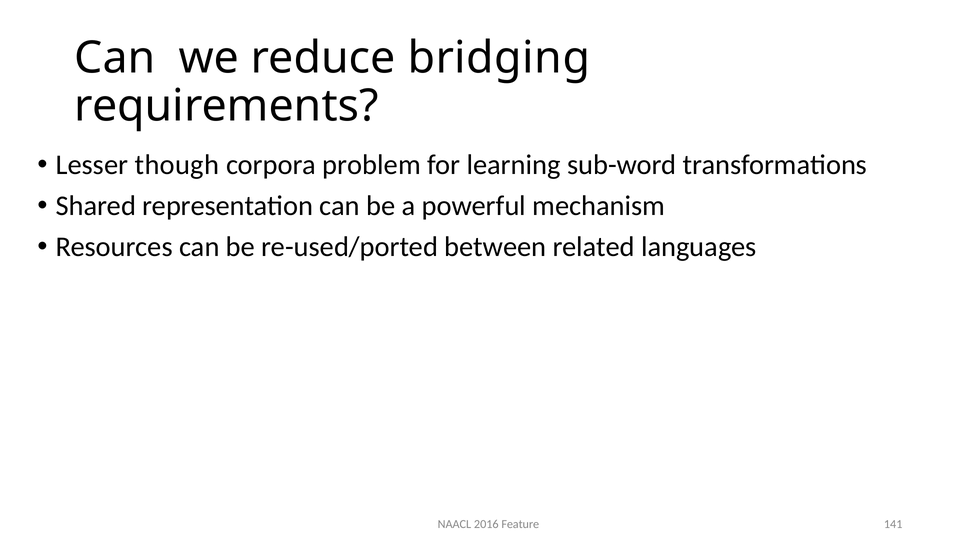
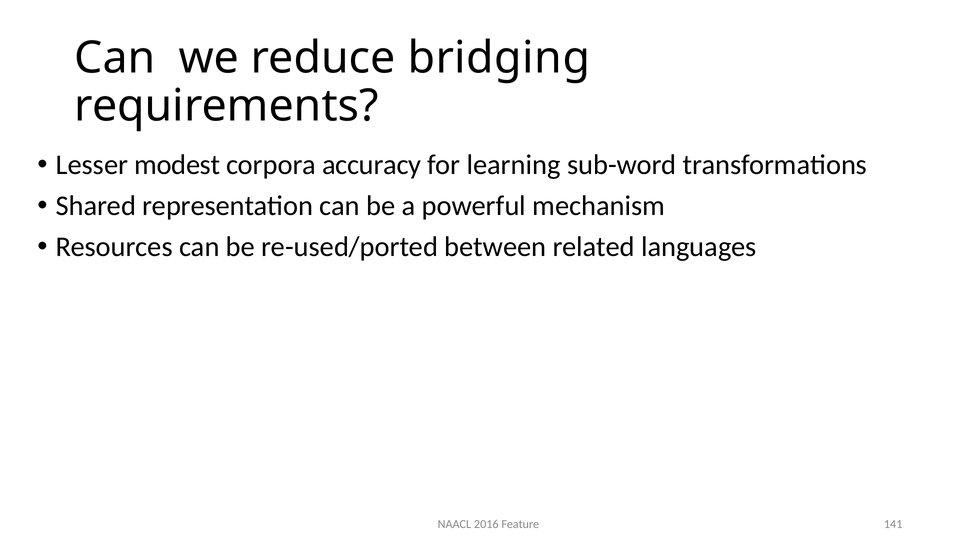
though: though -> modest (177, 165)
problem: problem -> accuracy (372, 165)
